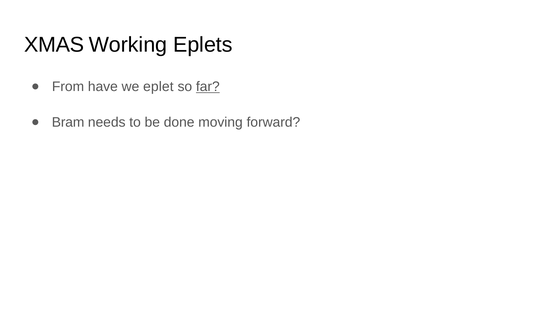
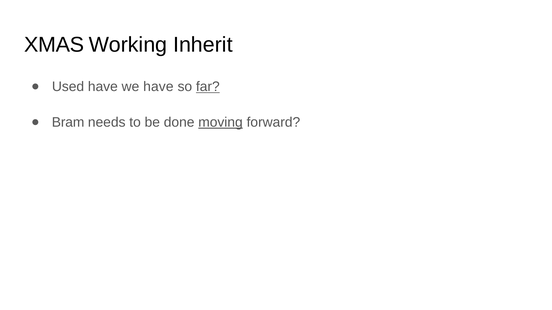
Eplets: Eplets -> Inherit (203, 45)
From: From -> Used (68, 87)
we eplet: eplet -> have (158, 87)
moving underline: none -> present (221, 122)
